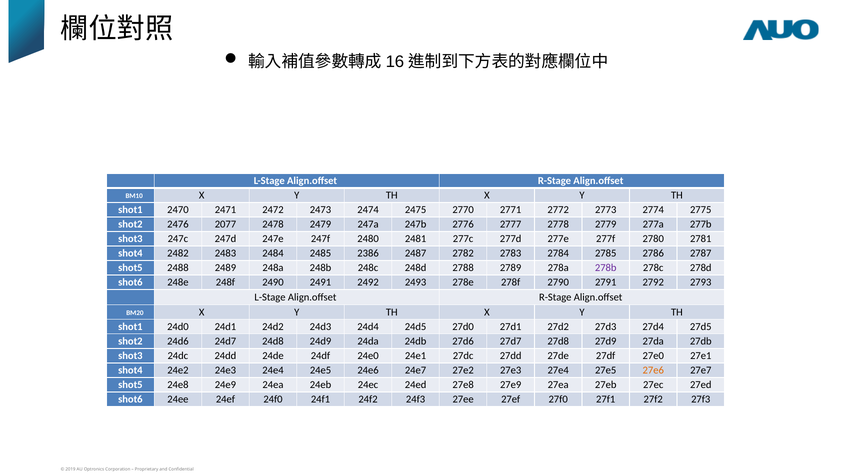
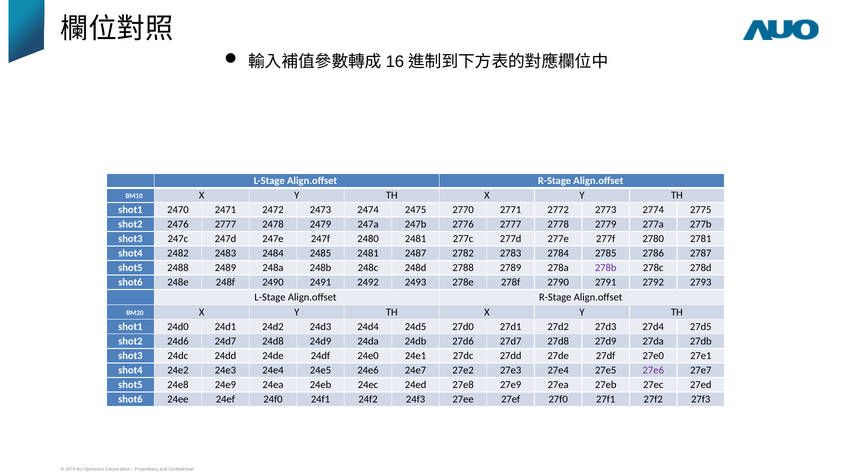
2476 2077: 2077 -> 2777 (225, 224)
2485 2386: 2386 -> 2481 (368, 254)
27e6 colour: orange -> purple (653, 371)
